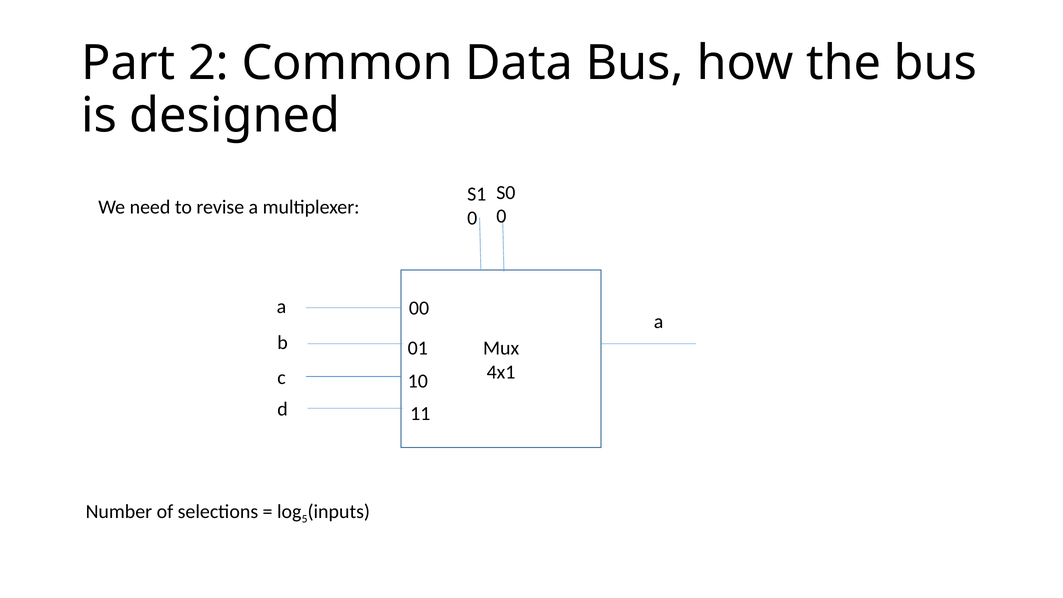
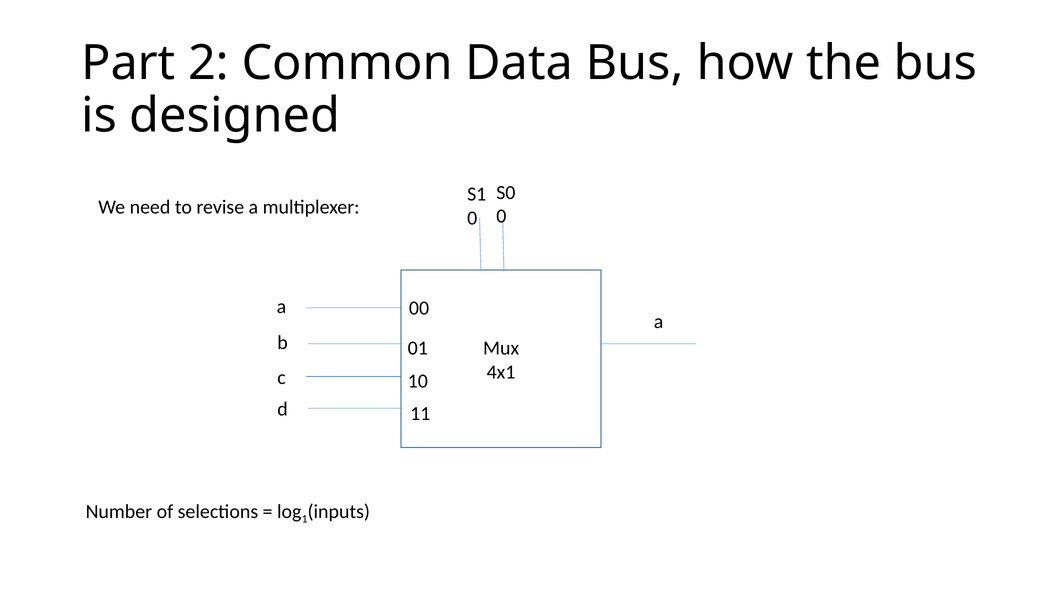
5: 5 -> 1 (305, 519)
